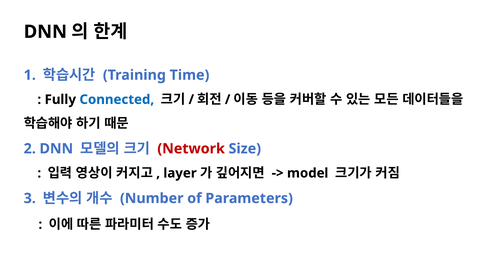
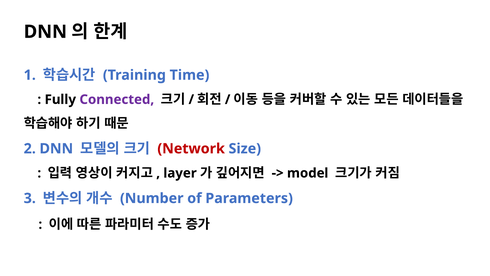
Connected colour: blue -> purple (117, 99)
